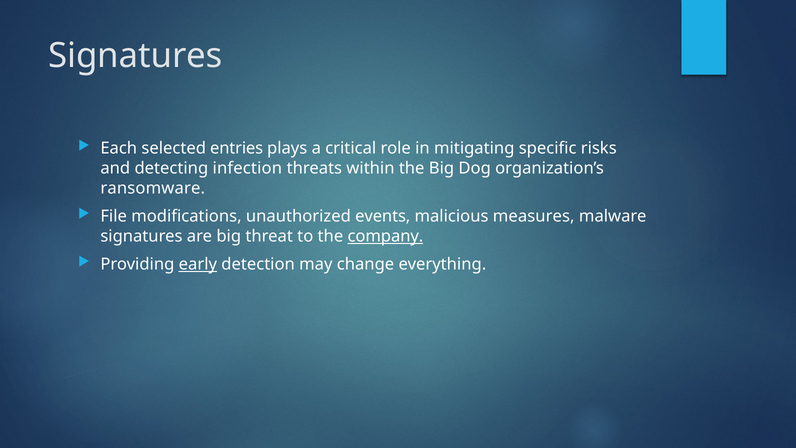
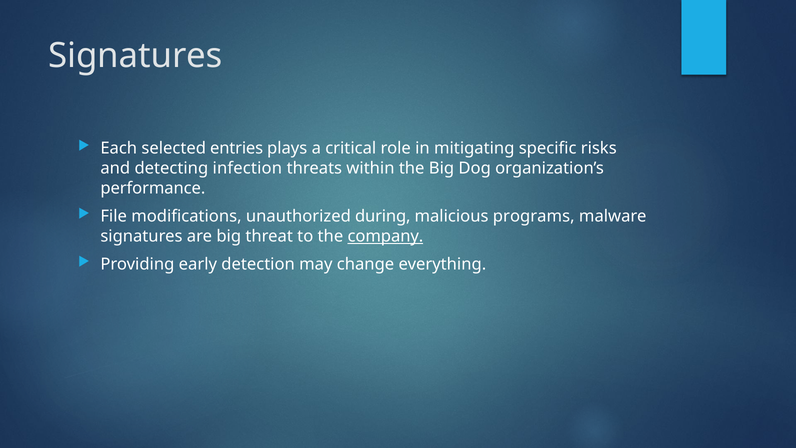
ransomware: ransomware -> performance (153, 188)
events: events -> during (383, 216)
measures: measures -> programs (534, 216)
early underline: present -> none (198, 264)
